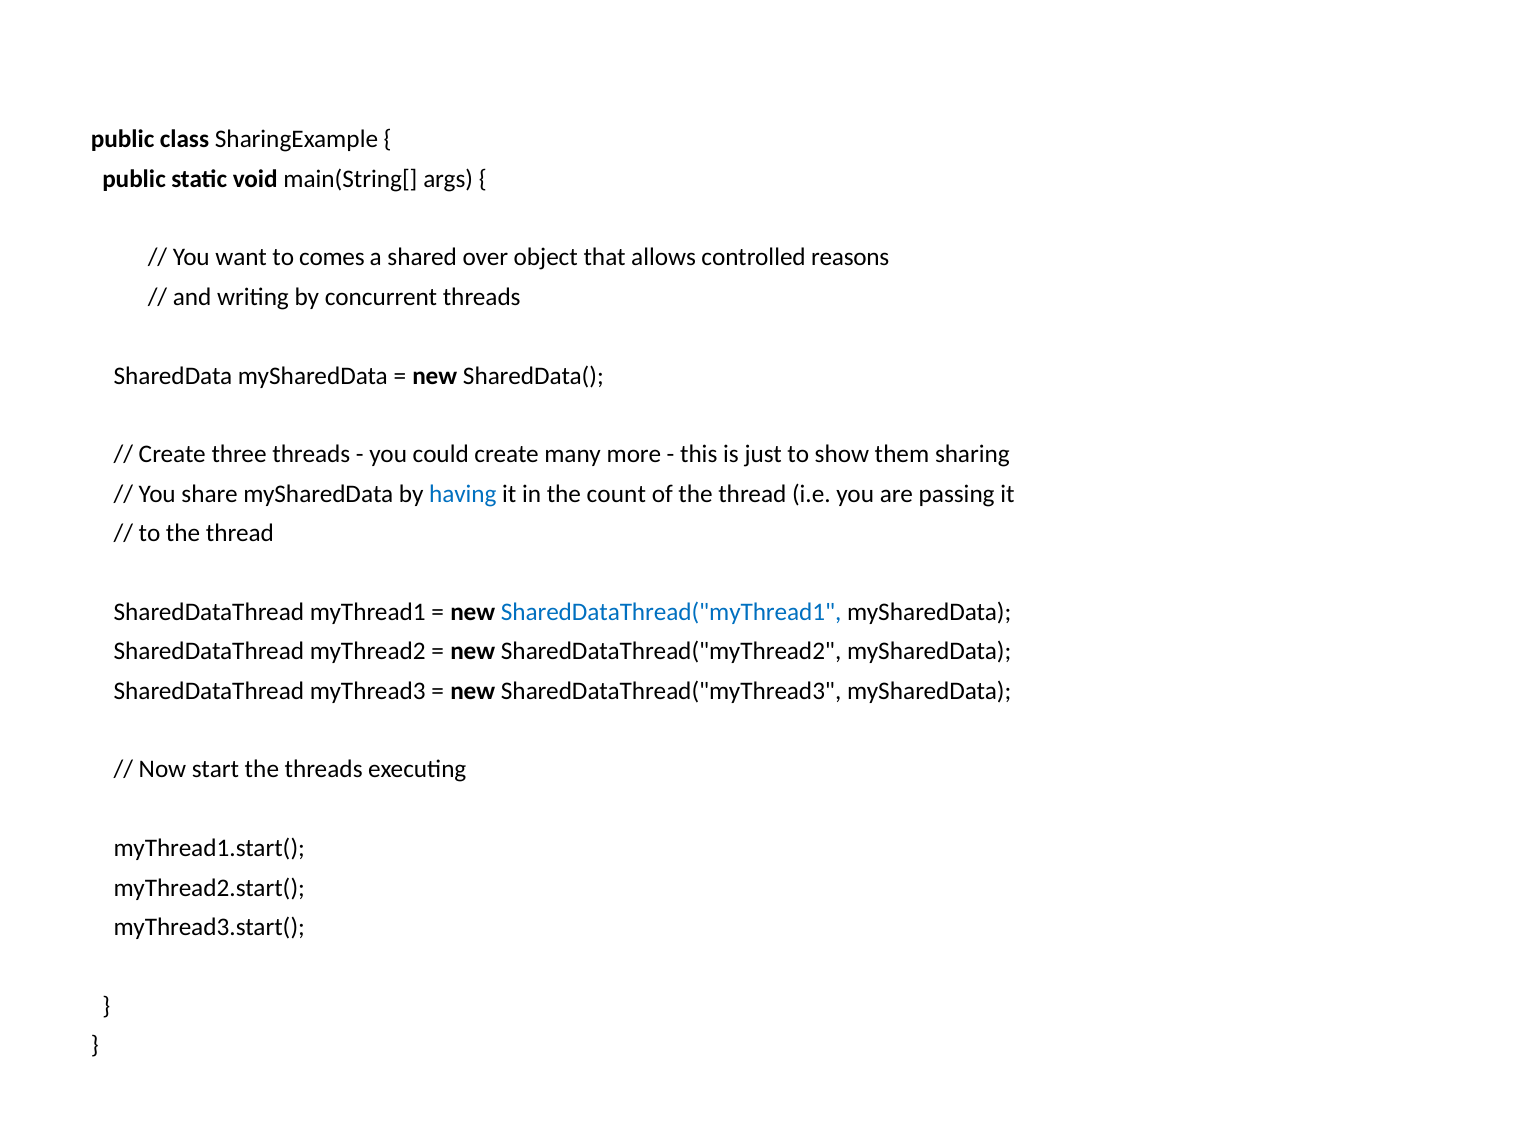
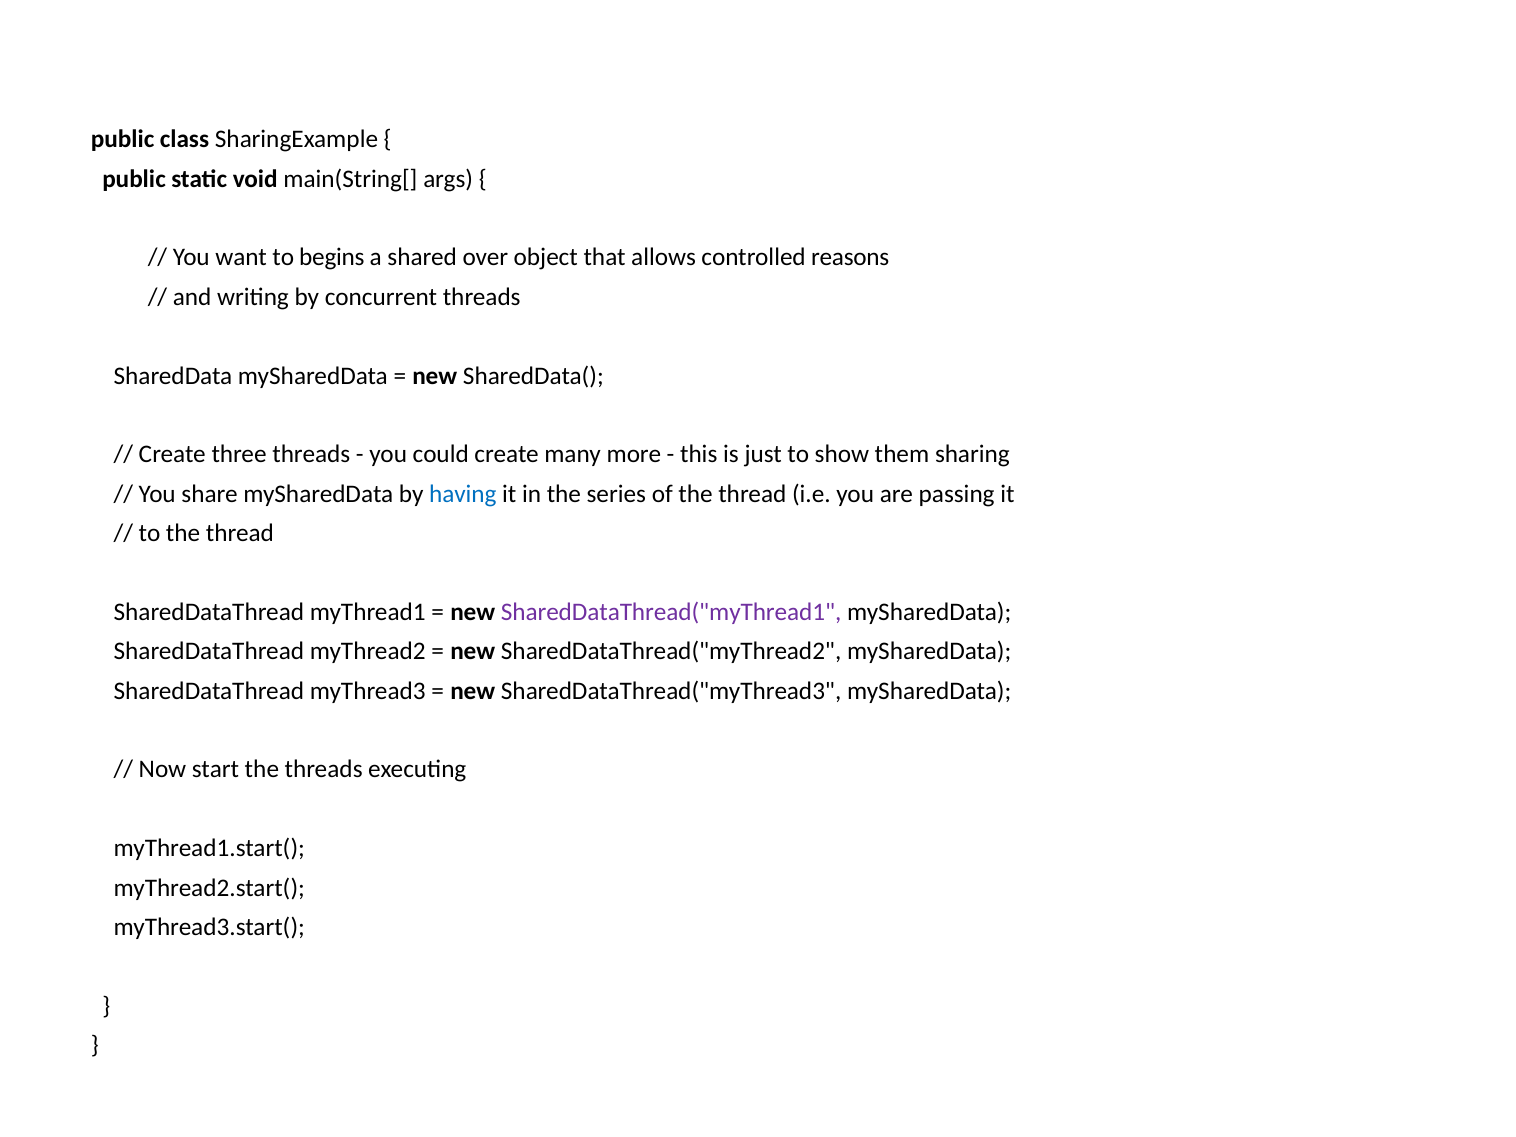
comes: comes -> begins (332, 258)
count: count -> series (616, 494)
SharedDataThread("myThread1 colour: blue -> purple (671, 612)
